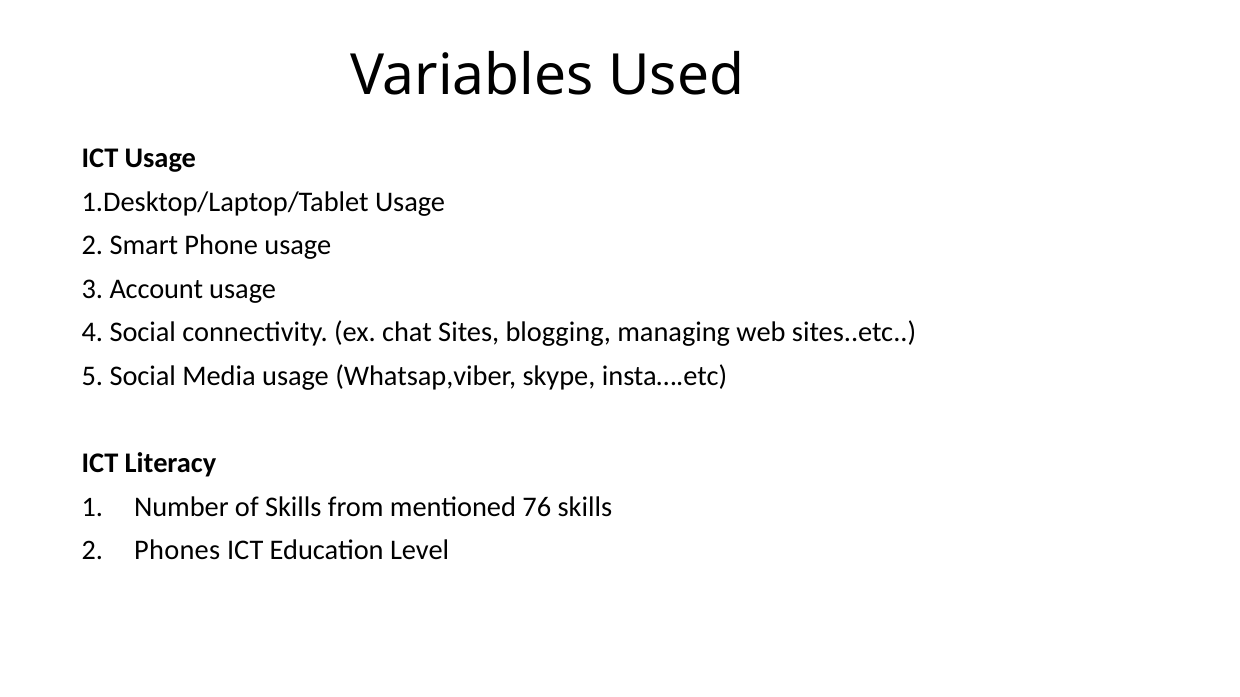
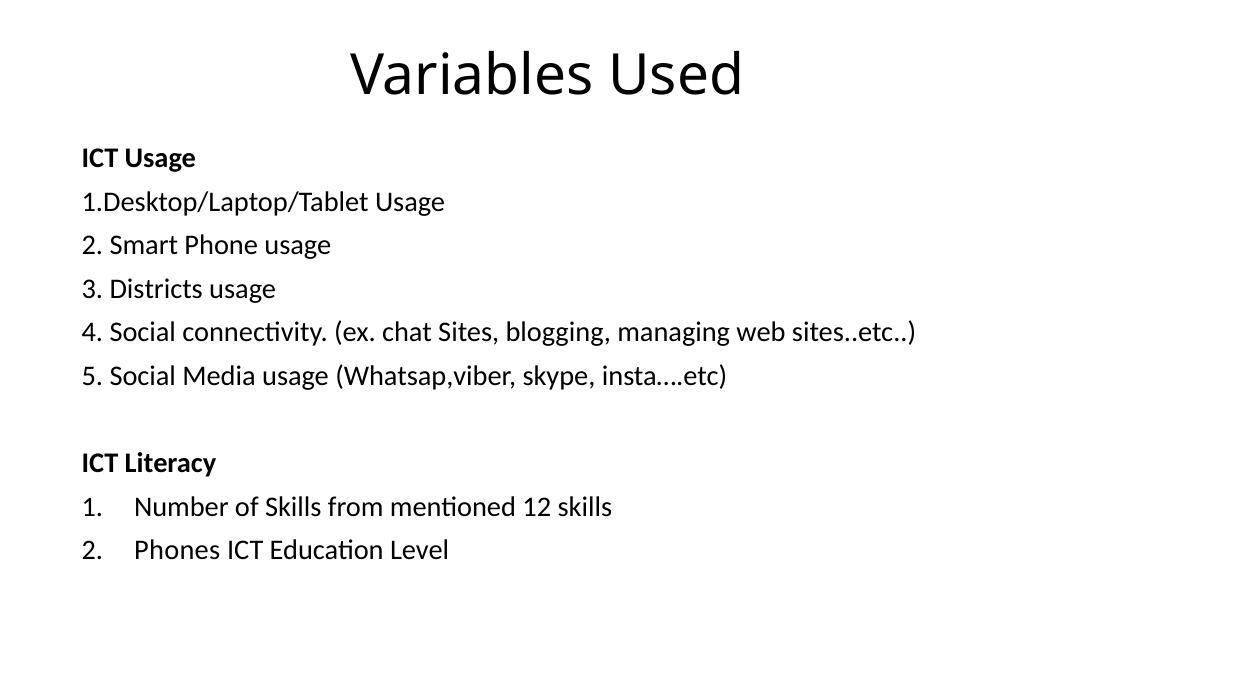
Account: Account -> Districts (156, 289)
76: 76 -> 12 (537, 507)
